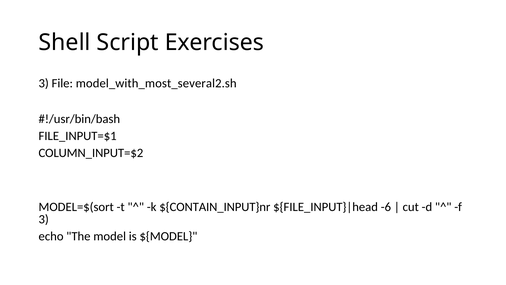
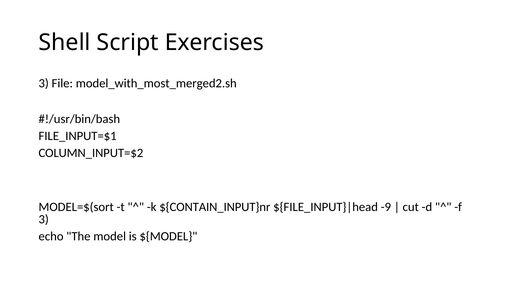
model_with_most_several2.sh: model_with_most_several2.sh -> model_with_most_merged2.sh (156, 83)
-6: -6 -> -9 (386, 207)
